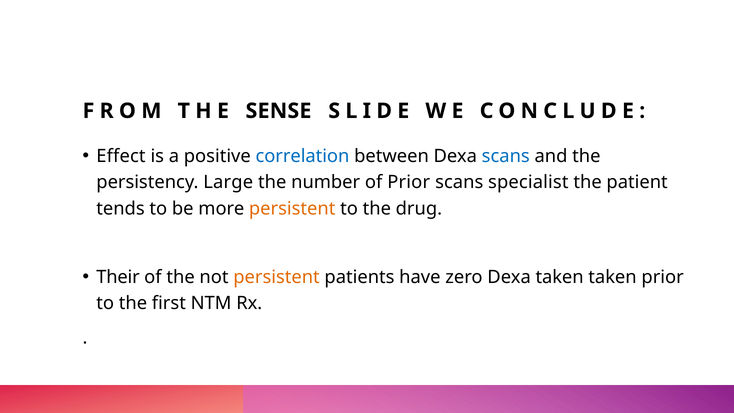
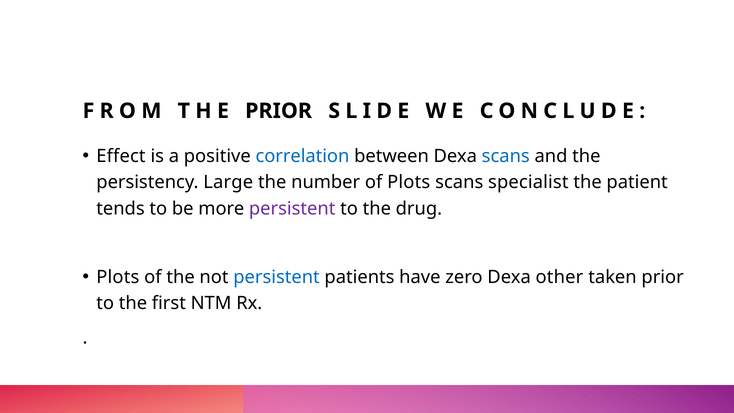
SENSE: SENSE -> PRIOR (279, 111)
of Prior: Prior -> Plots (409, 182)
persistent colour: orange -> purple (292, 209)
Their: Their -> Plots (118, 277)
persistent colour: orange -> blue (277, 277)
Dexa taken: taken -> other (559, 277)
